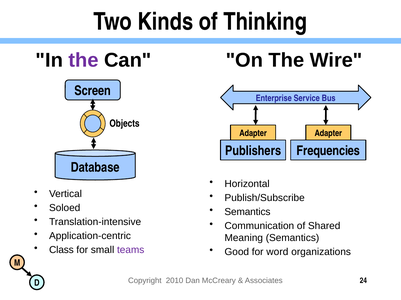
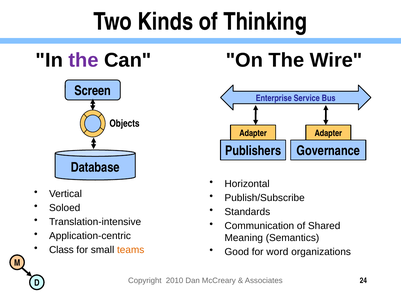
Frequencies: Frequencies -> Governance (328, 151)
Semantics: Semantics -> Standards (247, 212)
teams colour: purple -> orange (131, 250)
